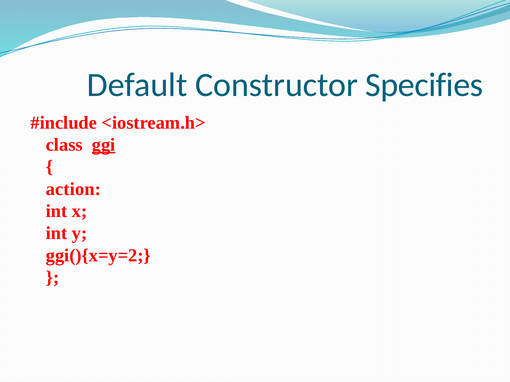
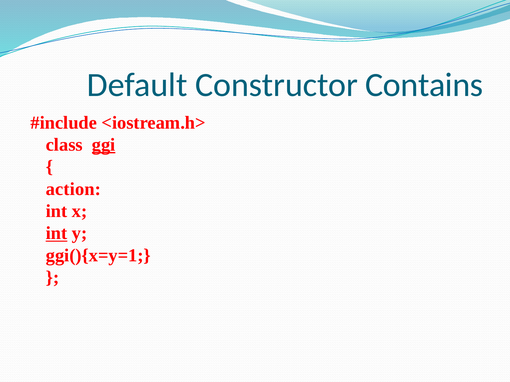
Specifies: Specifies -> Contains (424, 85)
int underline: none -> present (57, 234)
ggi(){x=y=2: ggi(){x=y=2 -> ggi(){x=y=1 (98, 256)
